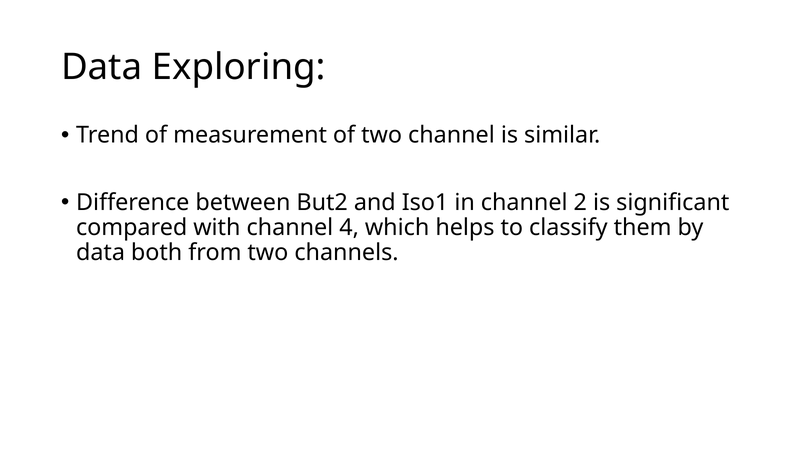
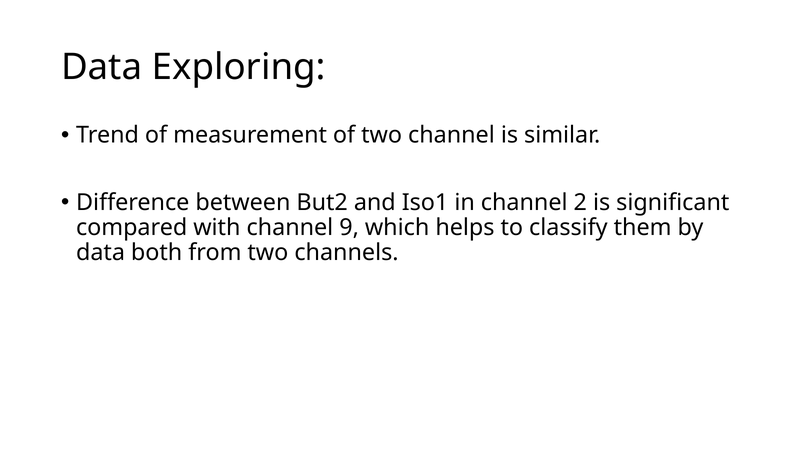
4: 4 -> 9 (349, 228)
